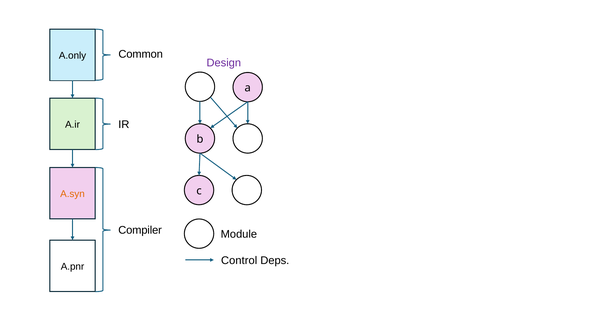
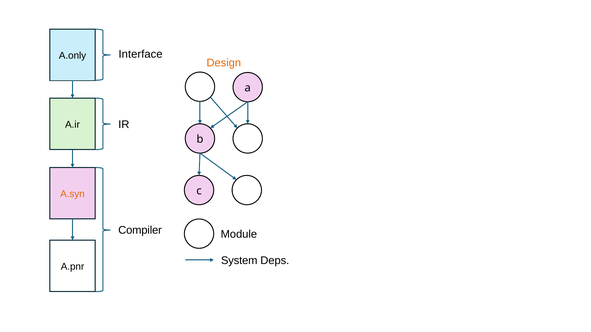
Common: Common -> Interface (141, 54)
Design colour: purple -> orange (224, 63)
Control: Control -> System (239, 261)
